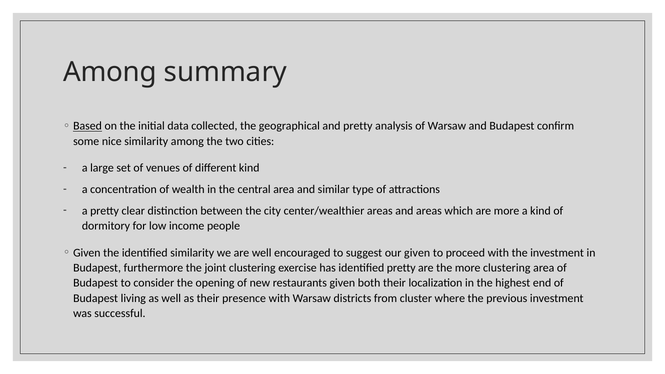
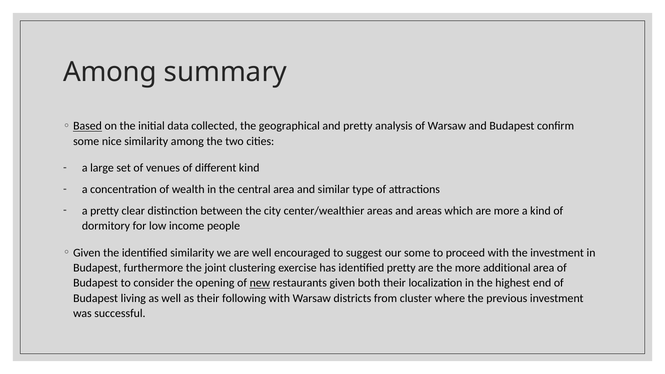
our given: given -> some (417, 253)
more clustering: clustering -> additional (507, 268)
new underline: none -> present (260, 283)
presence: presence -> following (244, 298)
